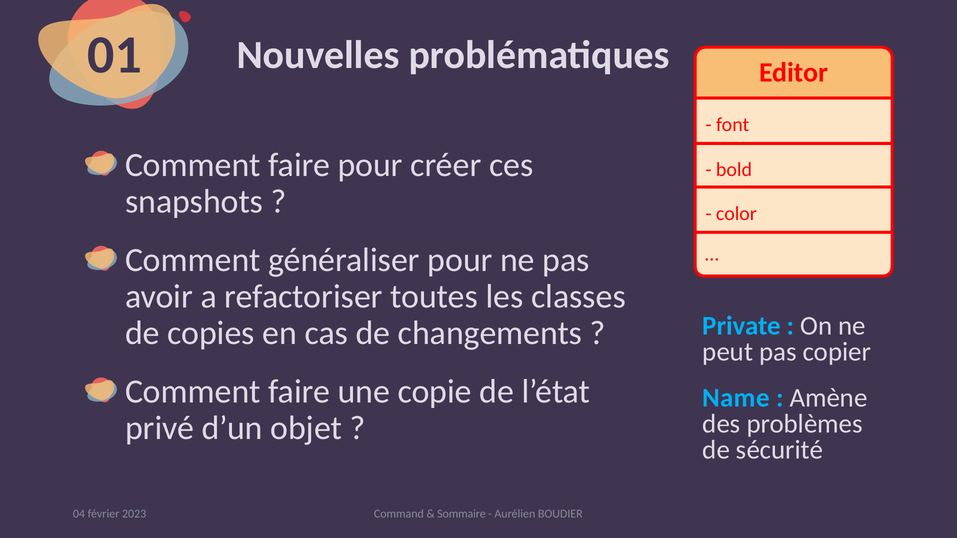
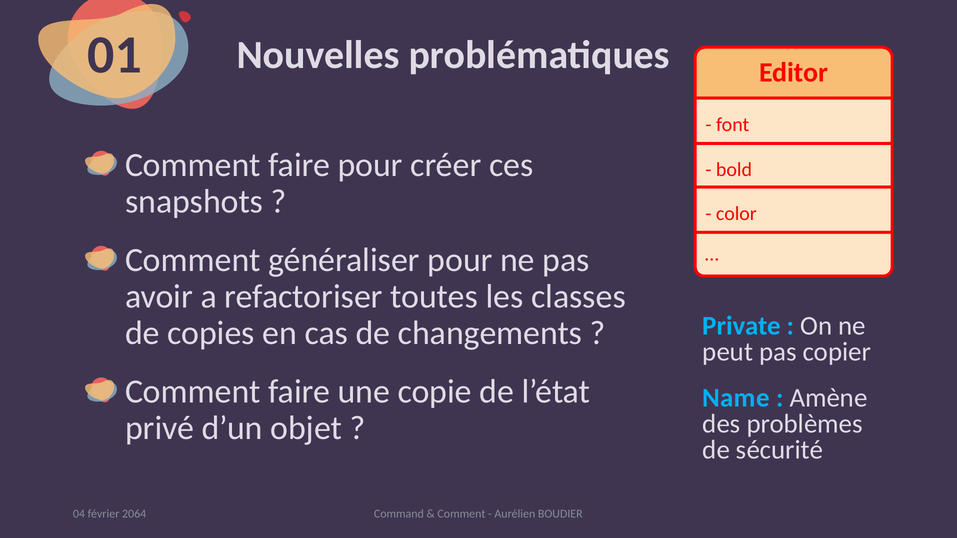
Sommaire: Sommaire -> Comment (461, 514)
2023: 2023 -> 2064 (134, 514)
